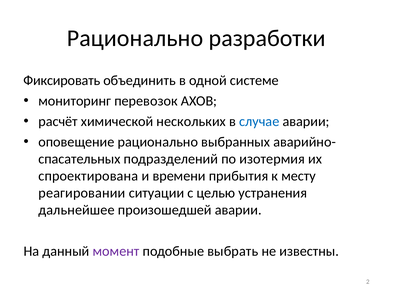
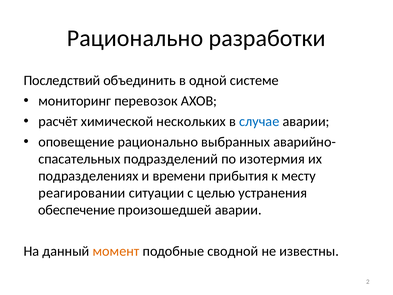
Фиксировать: Фиксировать -> Последствий (62, 80)
спроектирована: спроектирована -> подразделениях (88, 176)
дальнейшее: дальнейшее -> обеспечение (77, 210)
момент colour: purple -> orange (116, 251)
выбрать: выбрать -> сводной (233, 251)
